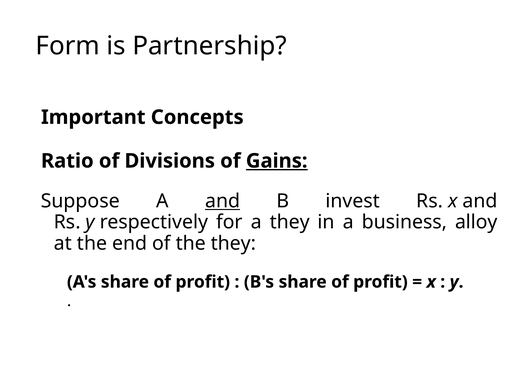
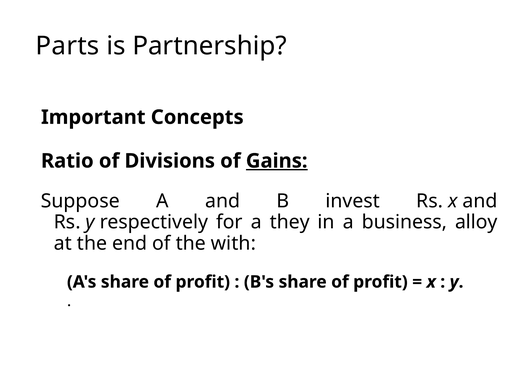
Form: Form -> Parts (67, 46)
and underline: present -> none (223, 201)
the they: they -> with (233, 243)
